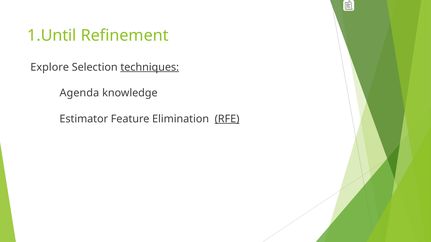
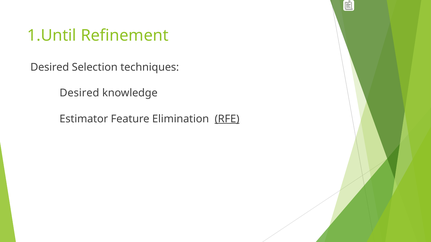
Explore: Explore -> Desired (50, 67)
techniques underline: present -> none (150, 67)
Agenda: Agenda -> Desired (79, 93)
